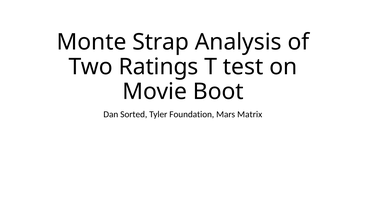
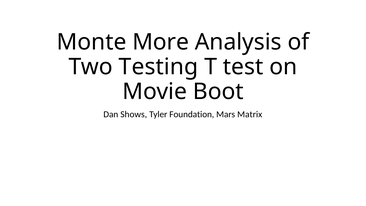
Strap: Strap -> More (161, 42)
Ratings: Ratings -> Testing (158, 67)
Sorted: Sorted -> Shows (134, 114)
